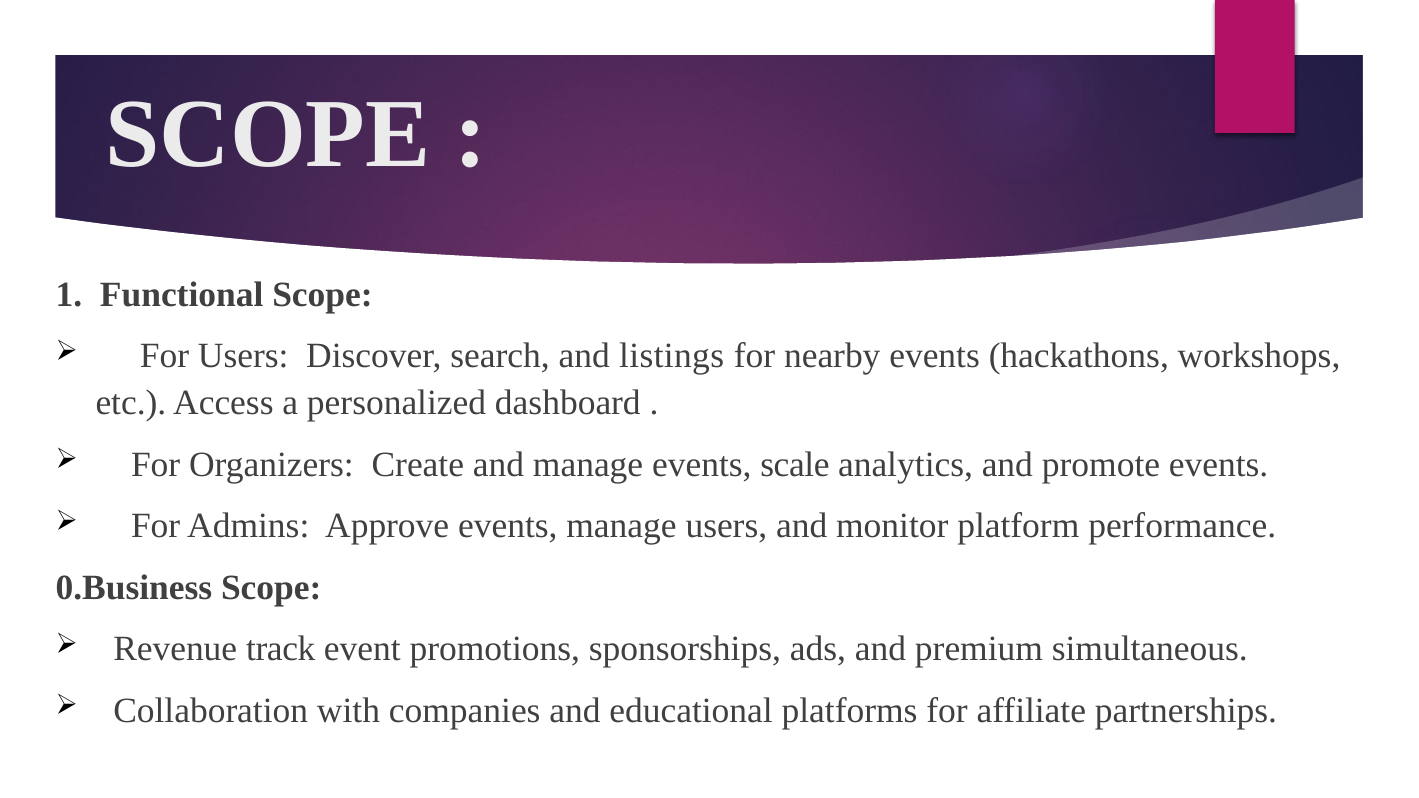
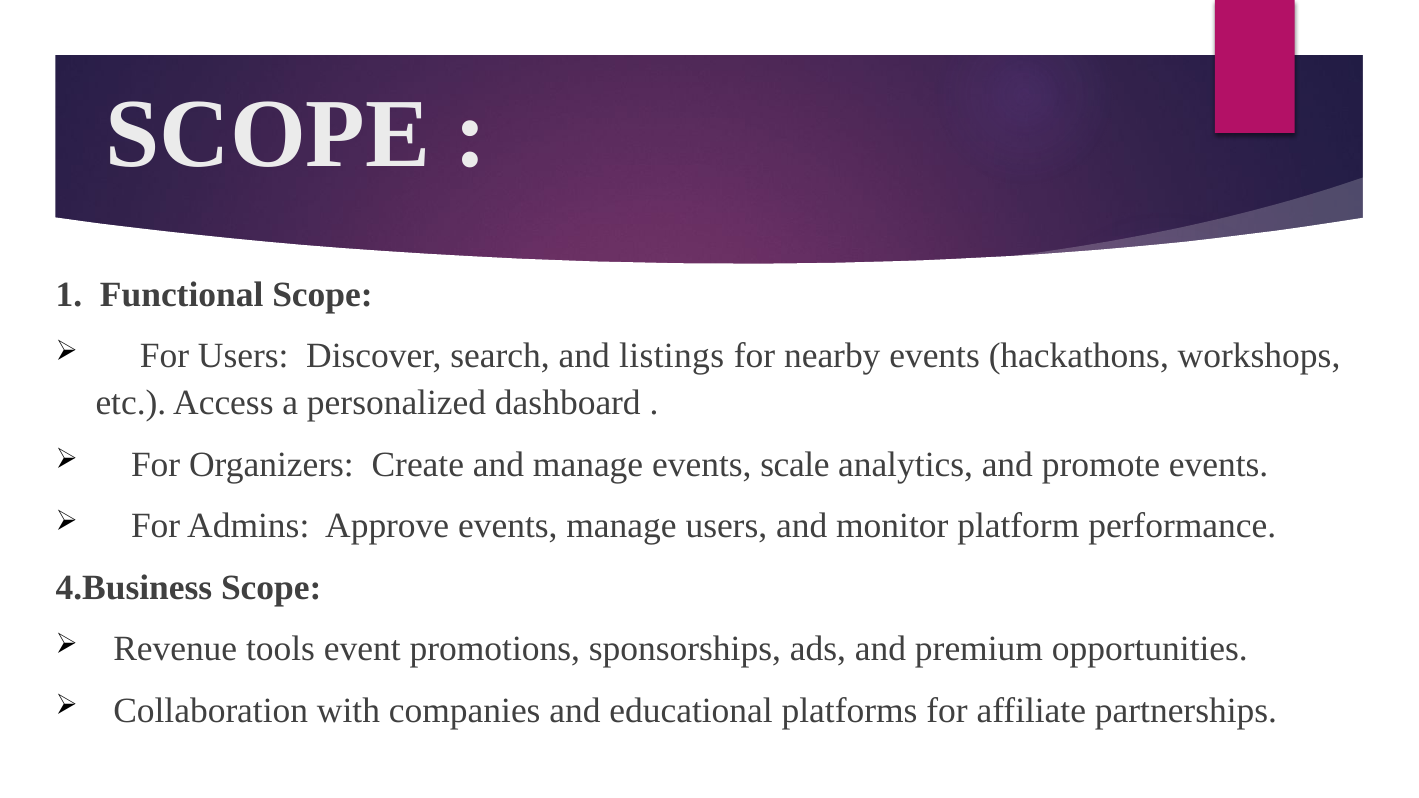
0.Business: 0.Business -> 4.Business (134, 588)
track: track -> tools (281, 649)
simultaneous: simultaneous -> opportunities (1150, 649)
